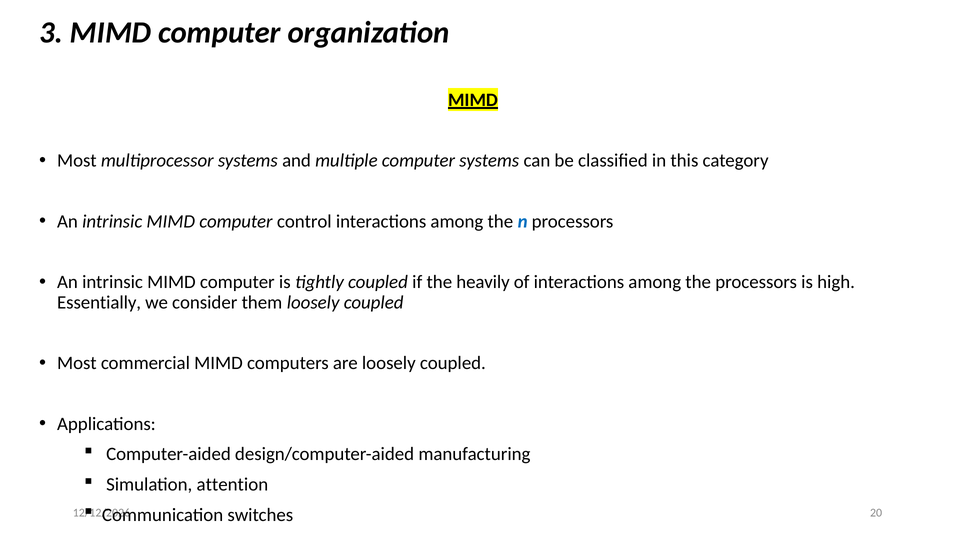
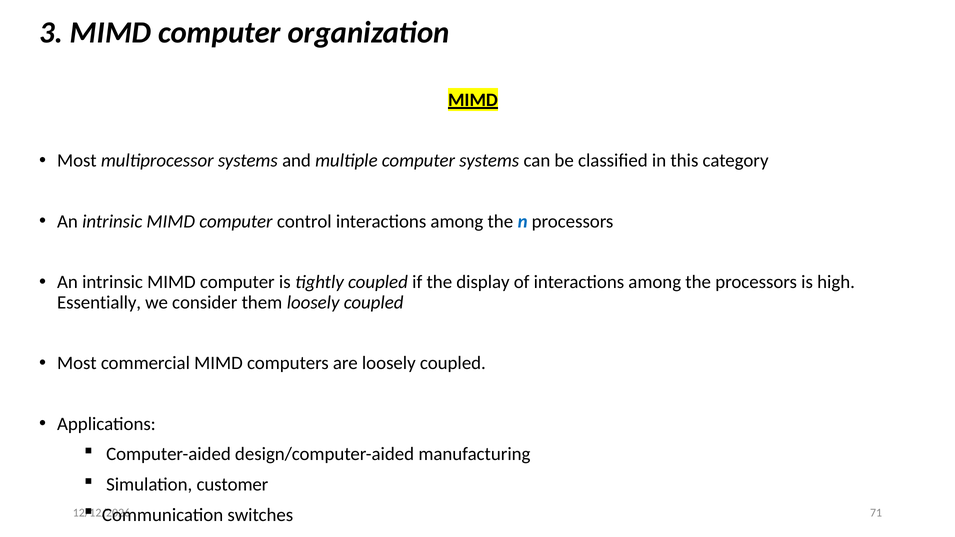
heavily: heavily -> display (483, 282)
attention: attention -> customer (232, 485)
20: 20 -> 71 (876, 513)
